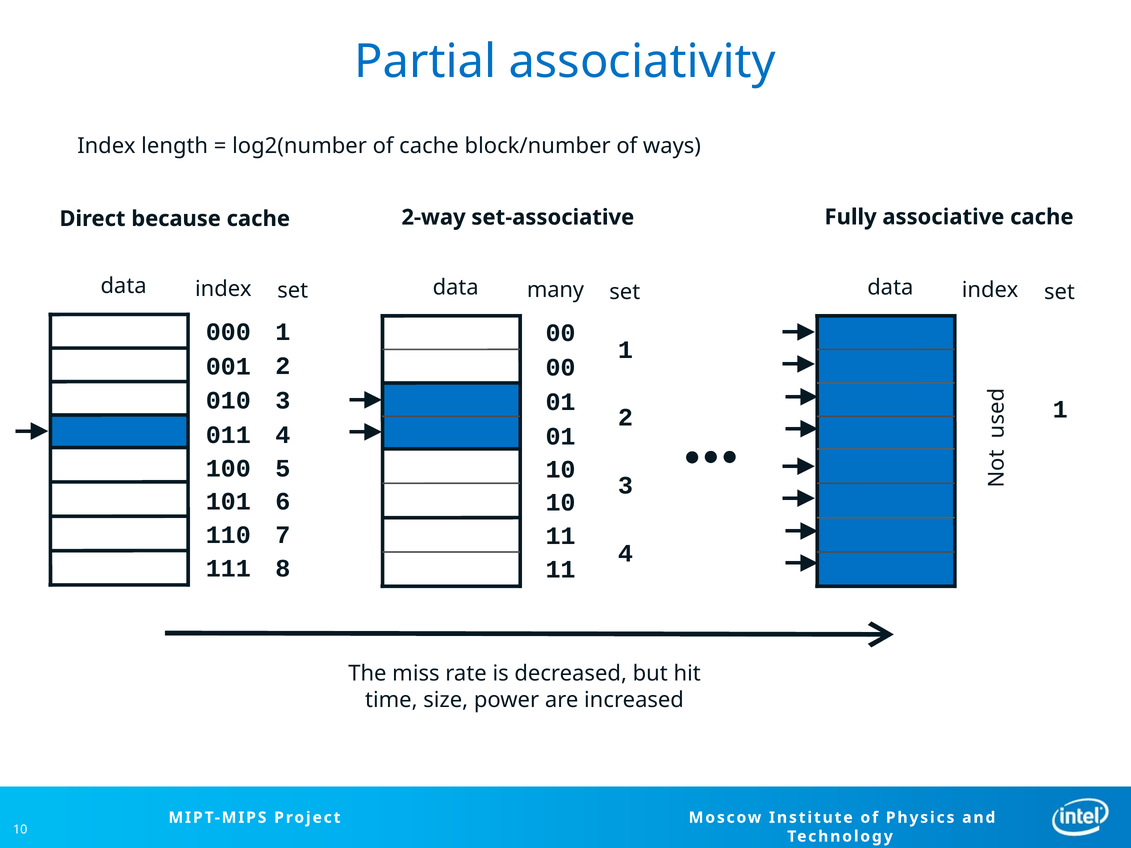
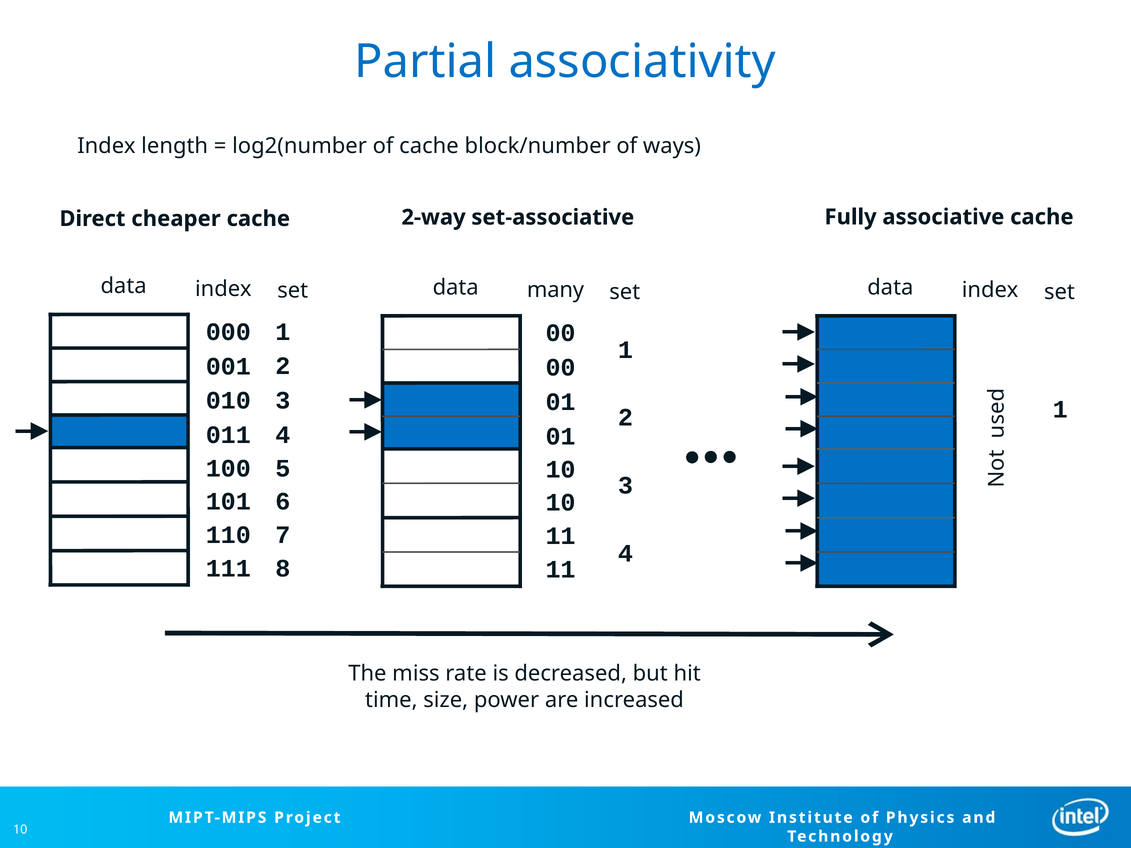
because: because -> cheaper (176, 219)
